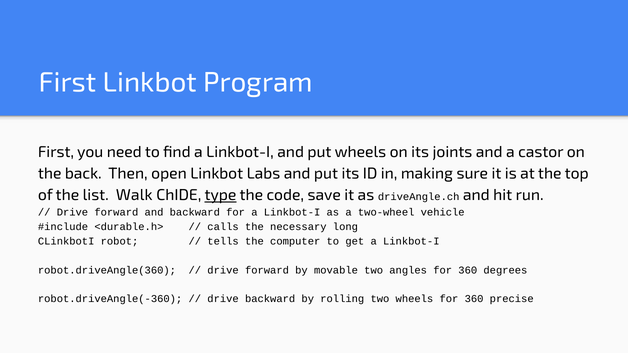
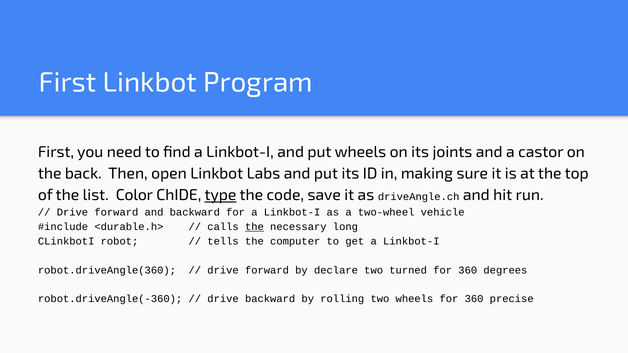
Walk: Walk -> Color (134, 195)
the underline: none -> present (254, 227)
movable: movable -> declare (336, 270)
angles: angles -> turned (408, 270)
